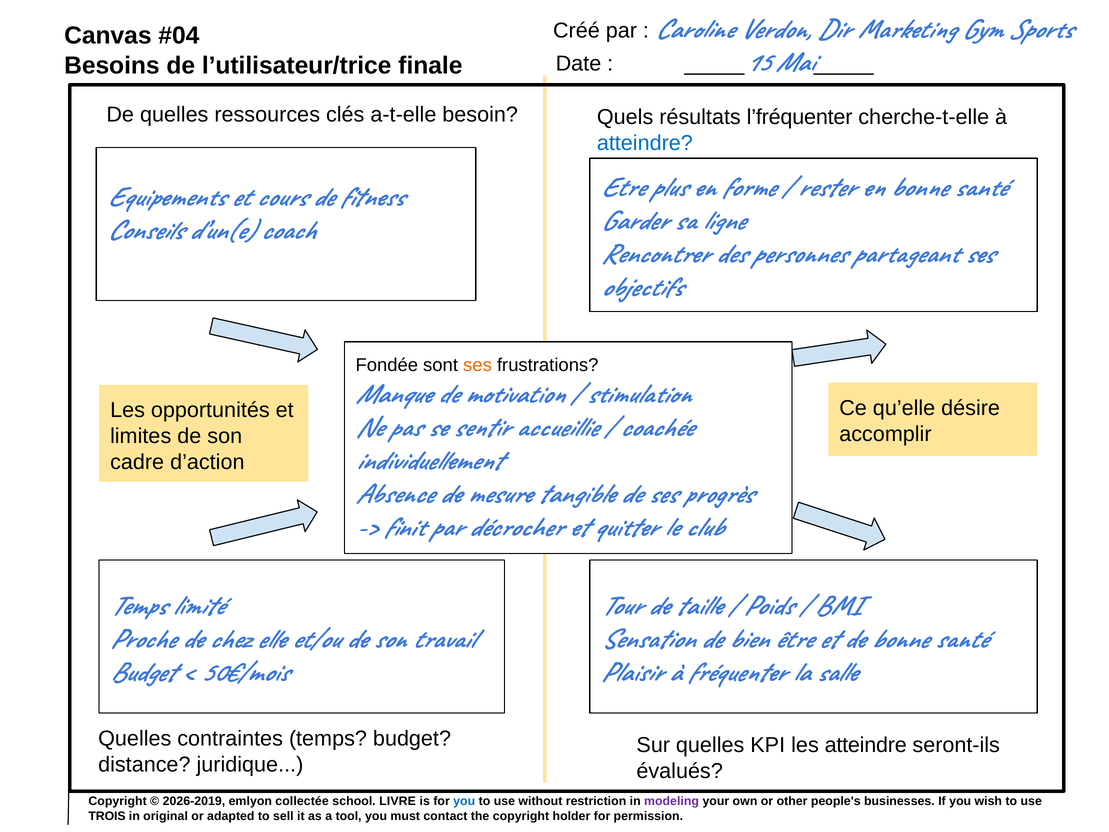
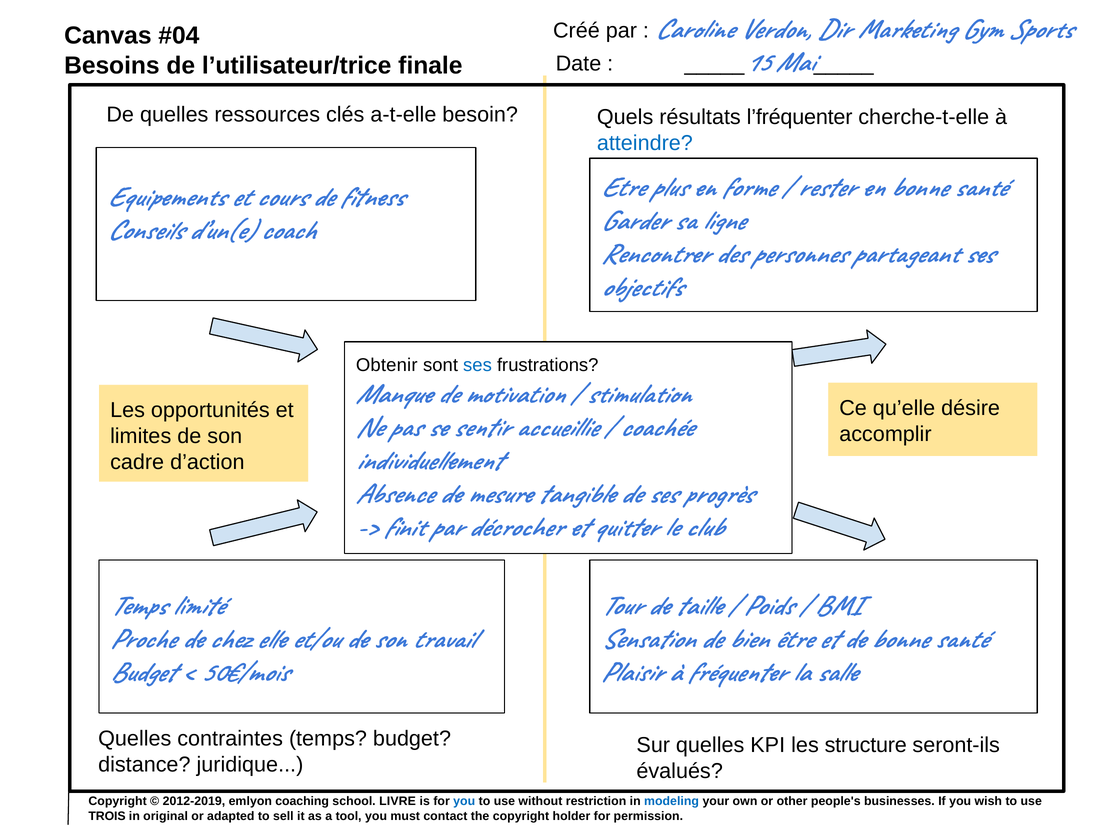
Fondée: Fondée -> Obtenir (387, 365)
ses colour: orange -> blue (477, 365)
les atteindre: atteindre -> structure (866, 745)
2026-2019: 2026-2019 -> 2012-2019 (194, 801)
collectée: collectée -> coaching (302, 801)
modeling colour: purple -> blue (671, 801)
